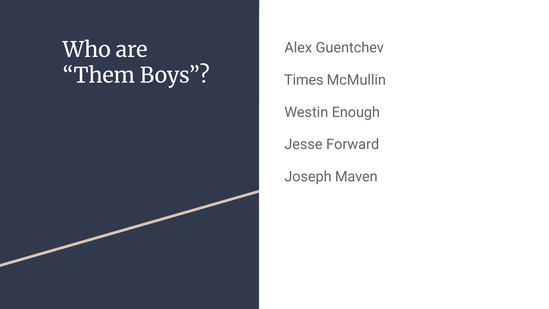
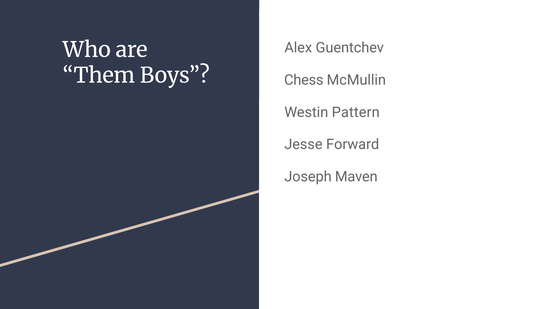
Times: Times -> Chess (304, 80)
Enough: Enough -> Pattern (356, 112)
